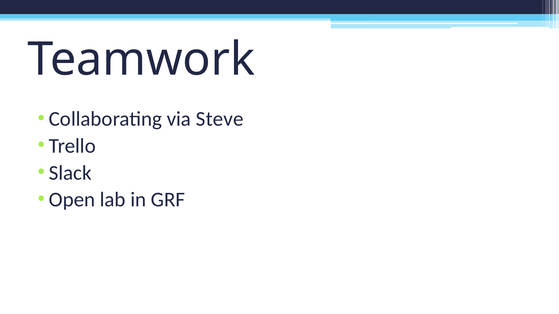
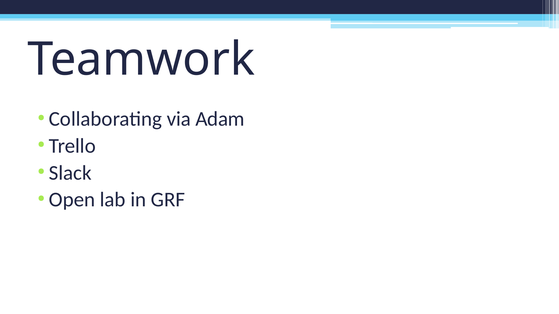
Steve: Steve -> Adam (220, 119)
